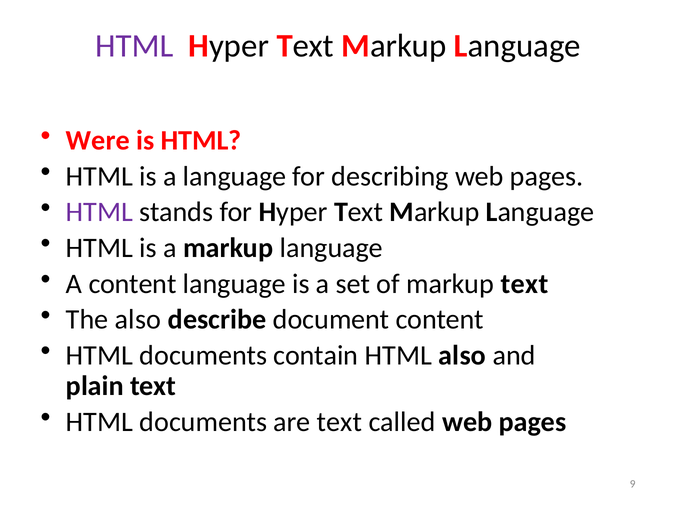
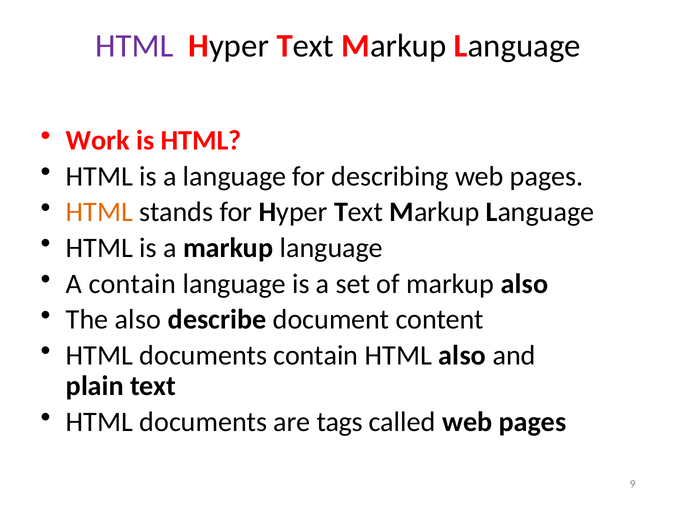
Were: Were -> Work (98, 141)
HTML colour: purple -> orange (99, 212)
A content: content -> contain (132, 284)
markup text: text -> also (525, 284)
are text: text -> tags (340, 422)
